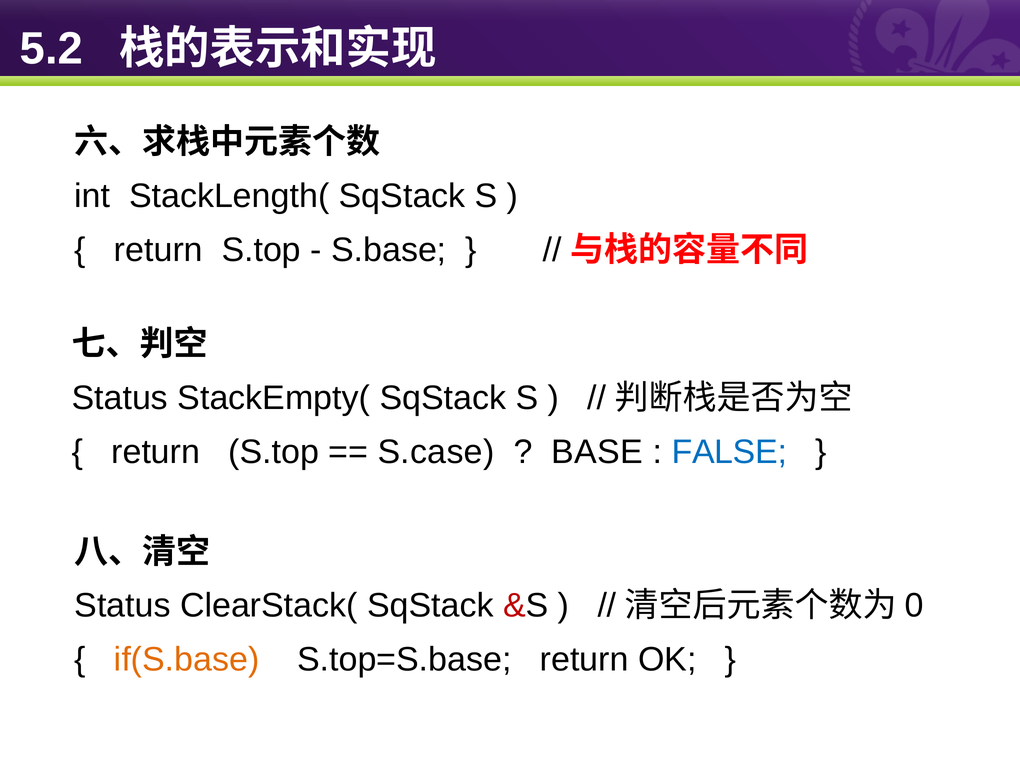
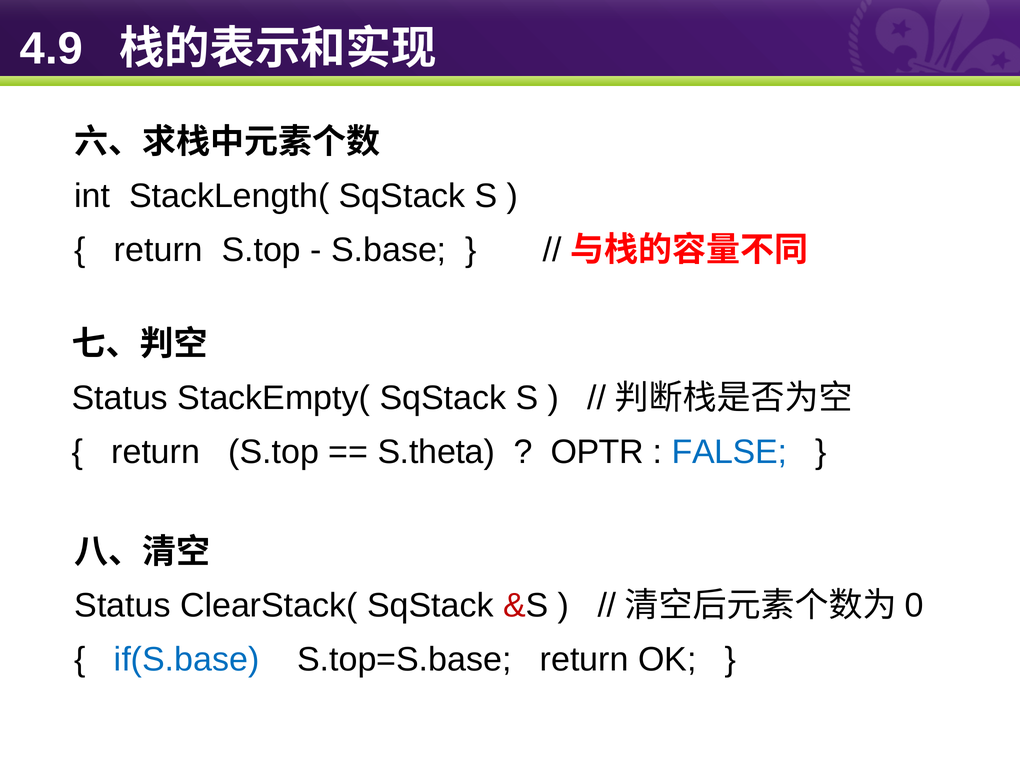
5.2: 5.2 -> 4.9 (51, 49)
S.case: S.case -> S.theta (436, 452)
BASE: BASE -> OPTR (597, 452)
if(S.base colour: orange -> blue (187, 660)
